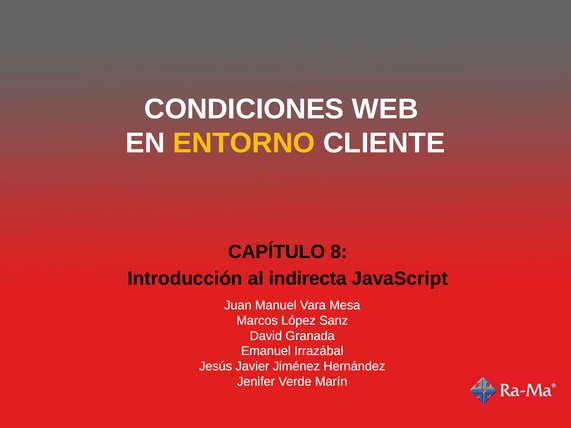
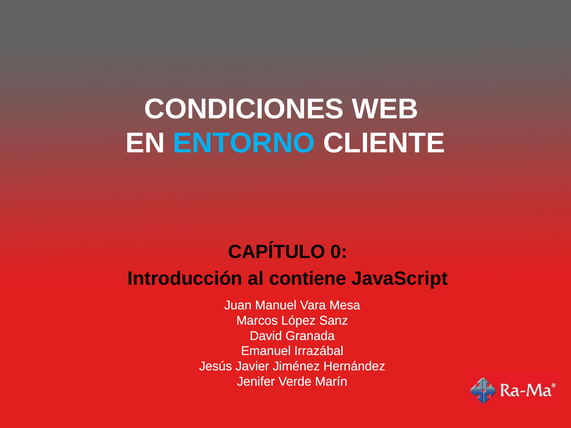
ENTORNO colour: yellow -> light blue (244, 143)
8: 8 -> 0 (339, 252)
indirecta: indirecta -> contiene (308, 279)
